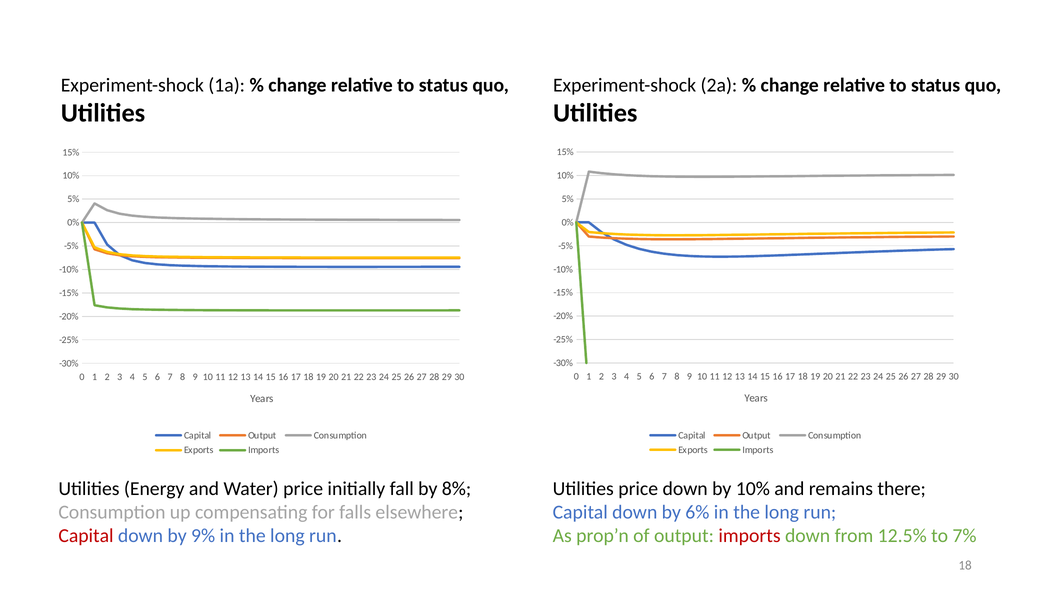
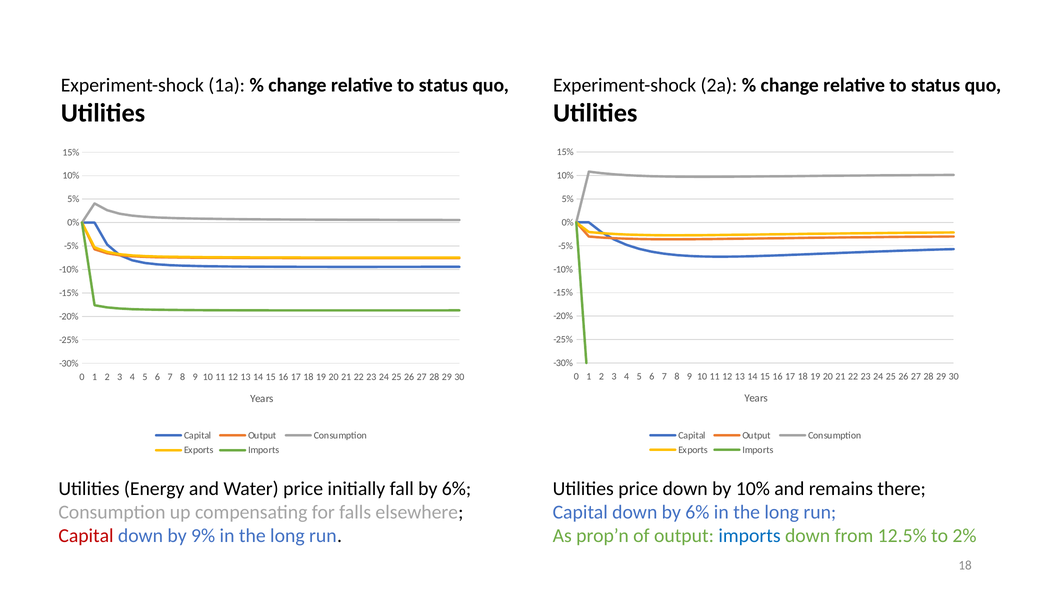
fall by 8%: 8% -> 6% (457, 488)
imports colour: red -> blue (749, 536)
7%: 7% -> 2% (965, 536)
